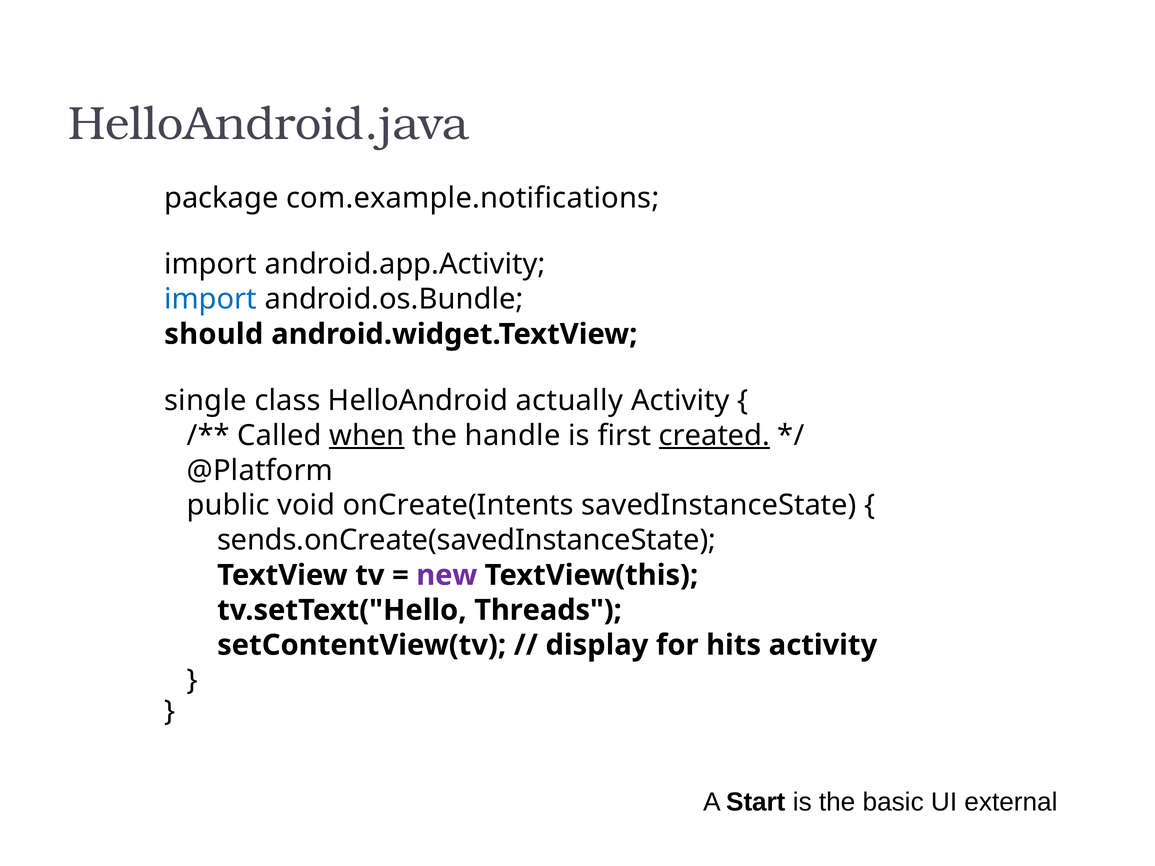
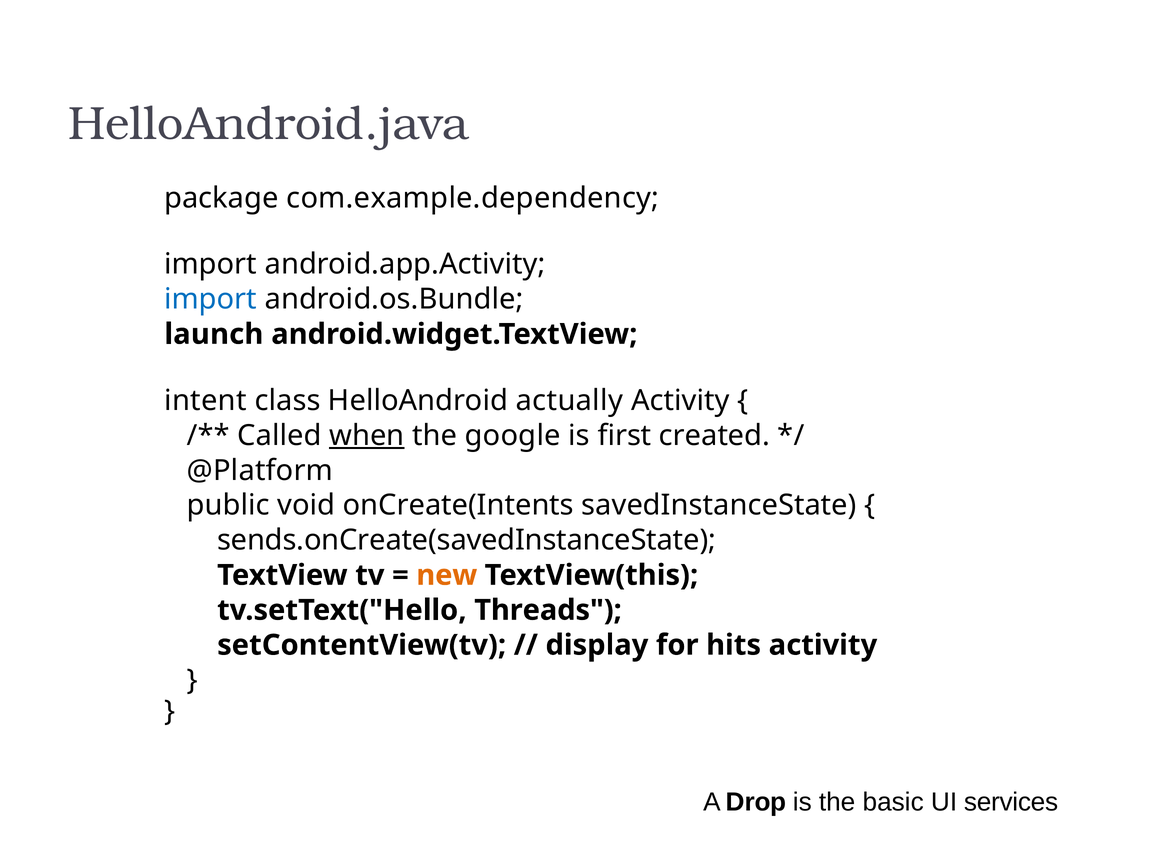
com.example.notifications: com.example.notifications -> com.example.dependency (473, 198)
should: should -> launch (214, 334)
single: single -> intent (205, 401)
handle: handle -> google (513, 436)
created underline: present -> none (715, 436)
new colour: purple -> orange (447, 575)
Start: Start -> Drop (756, 802)
external: external -> services (1011, 802)
